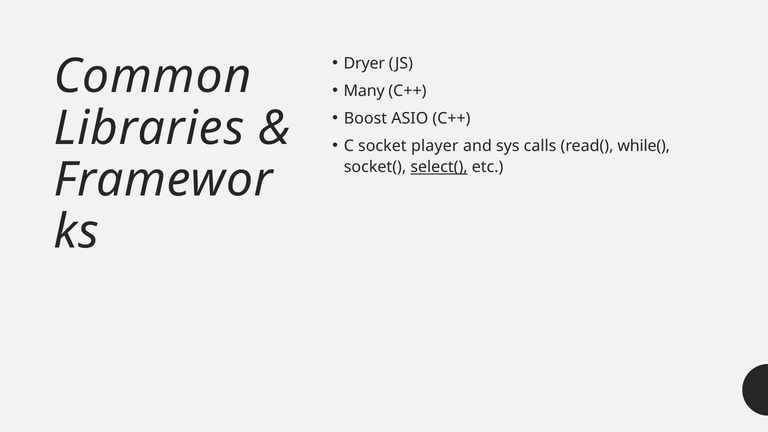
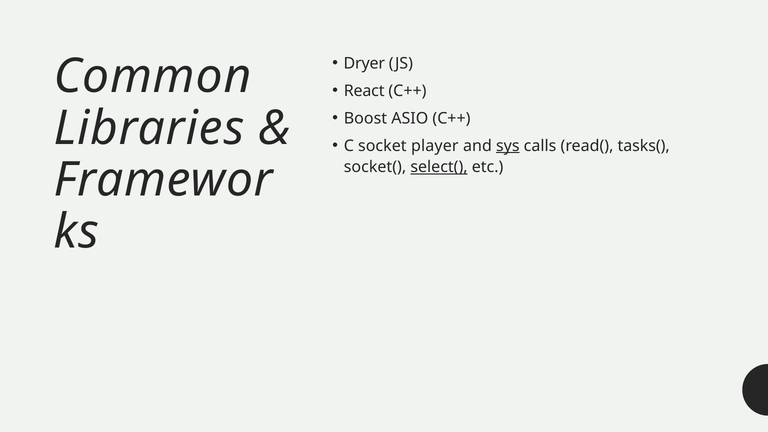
Many: Many -> React (364, 91)
sys underline: none -> present (508, 146)
while(: while( -> tasks( (644, 146)
